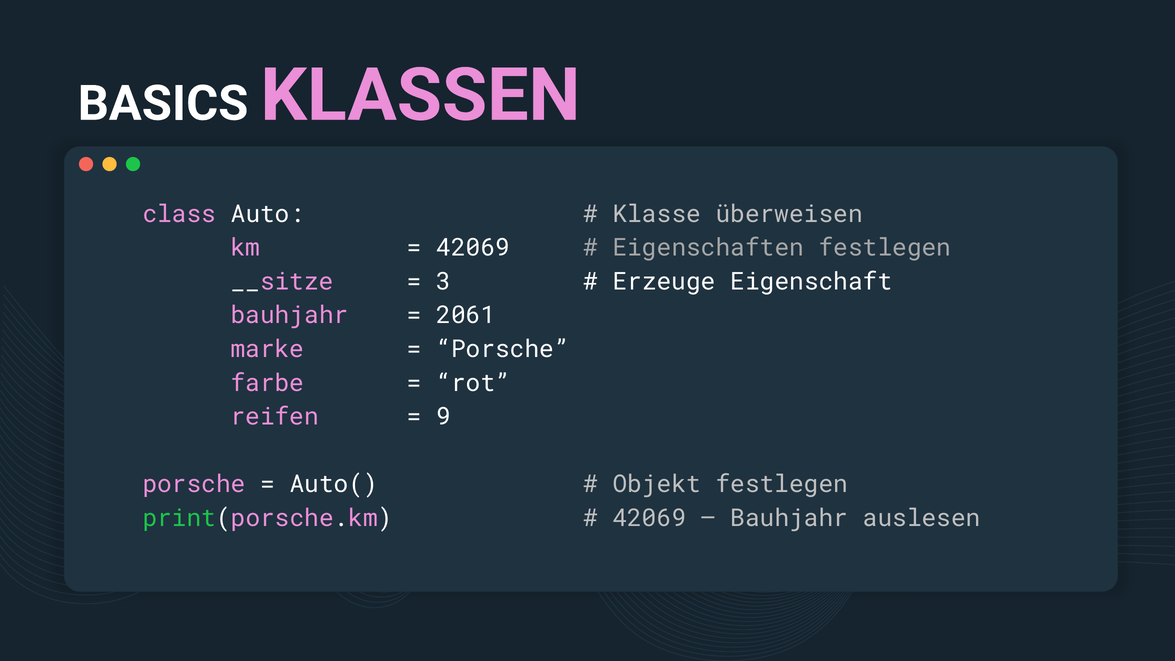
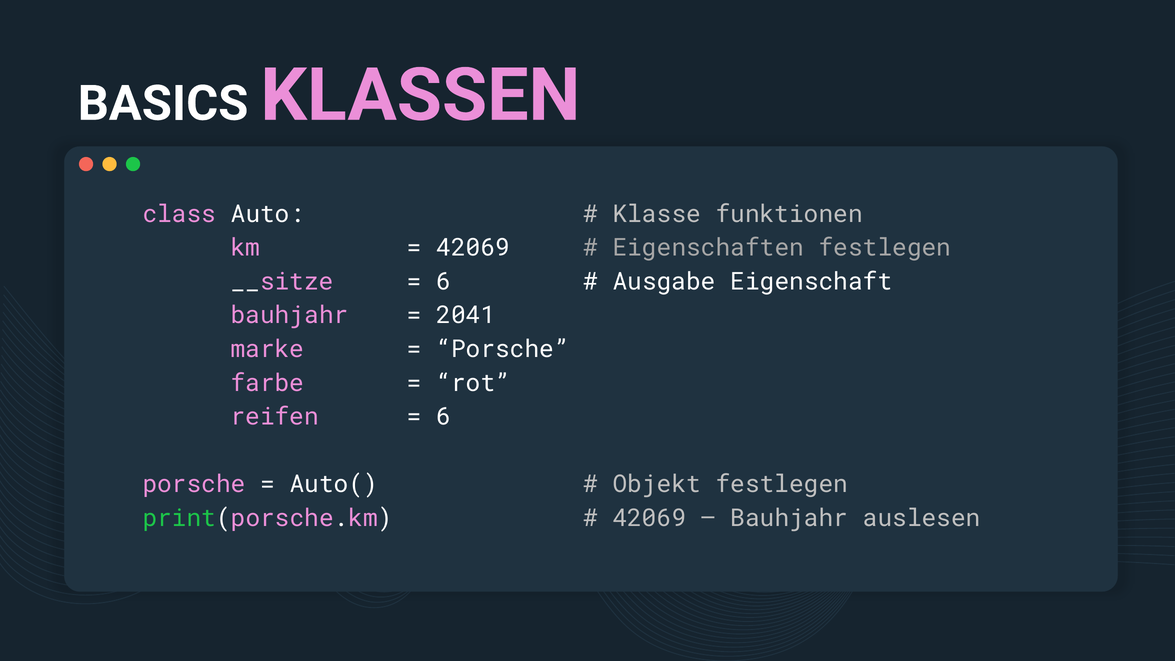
überweisen: überweisen -> funktionen (789, 214)
3: 3 -> 6 (444, 282)
Erzeuge: Erzeuge -> Ausgabe (664, 282)
2061: 2061 -> 2041 (466, 315)
9: 9 -> 6 (444, 417)
